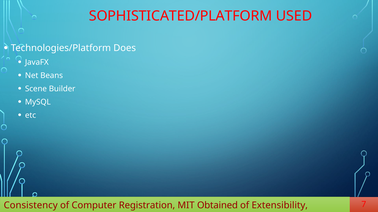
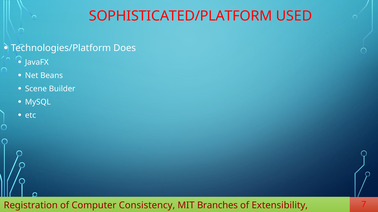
Consistency: Consistency -> Registration (31, 206)
Registration: Registration -> Consistency (147, 206)
Obtained: Obtained -> Branches (217, 206)
